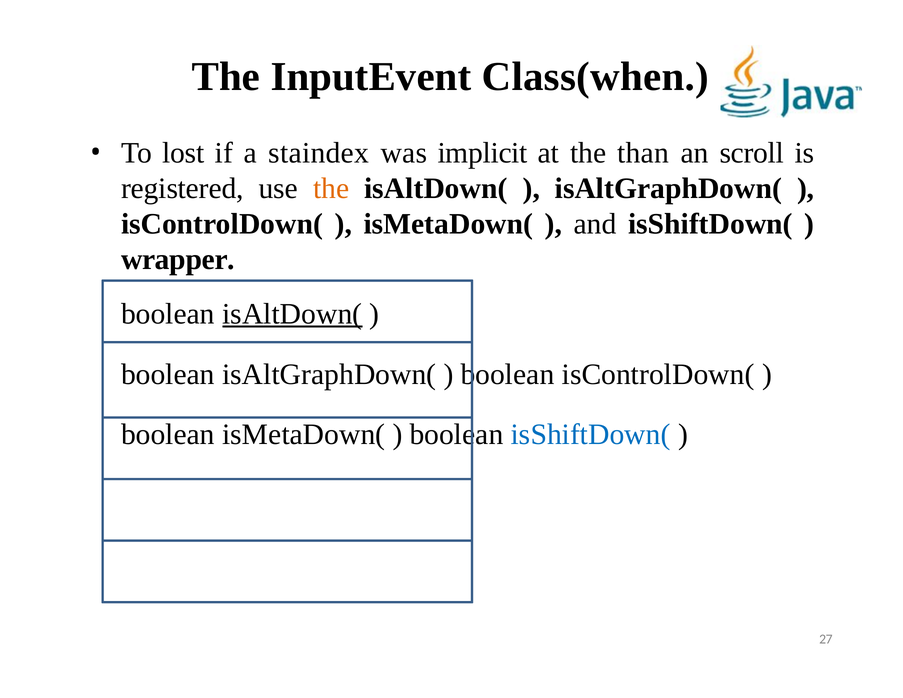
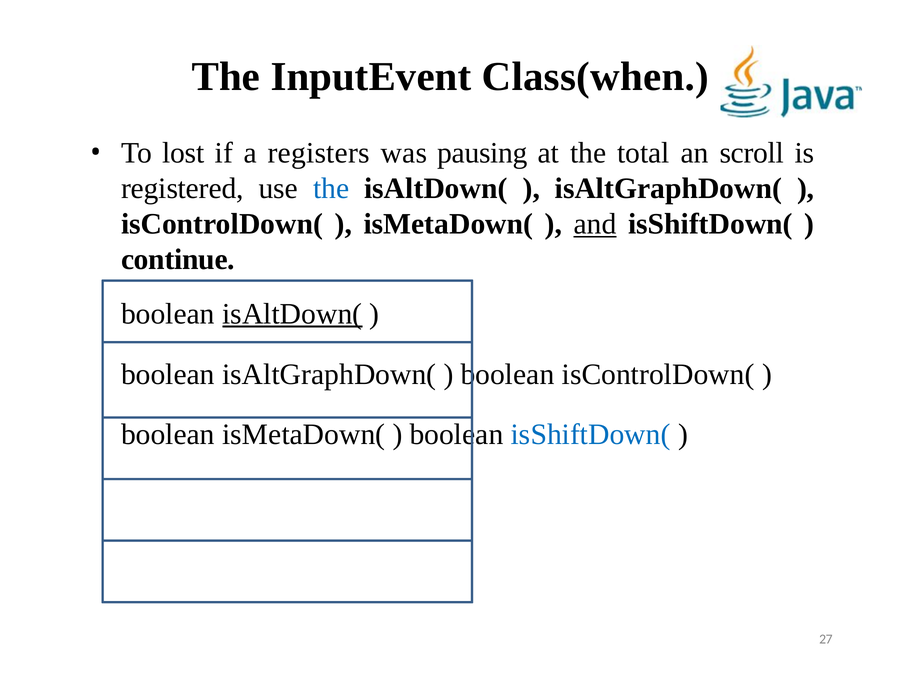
staindex: staindex -> registers (319, 153)
implicit: implicit -> pausing (482, 153)
than: than -> total (643, 153)
the colour: orange -> blue (331, 188)
and underline: none -> present (595, 224)
wrapper: wrapper -> continue (178, 259)
